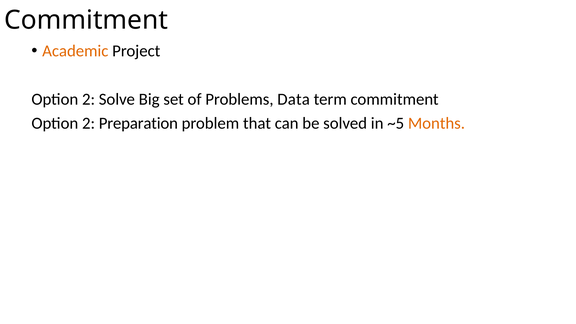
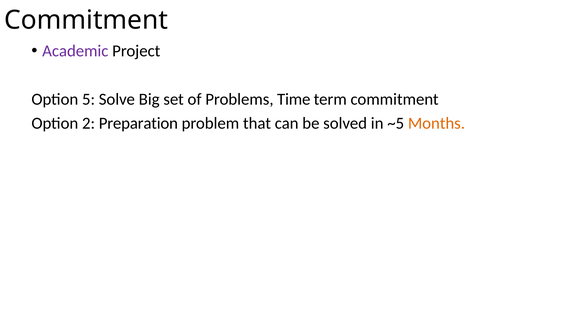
Academic colour: orange -> purple (75, 51)
2: 2 -> 5 (89, 99)
Data: Data -> Time (294, 99)
